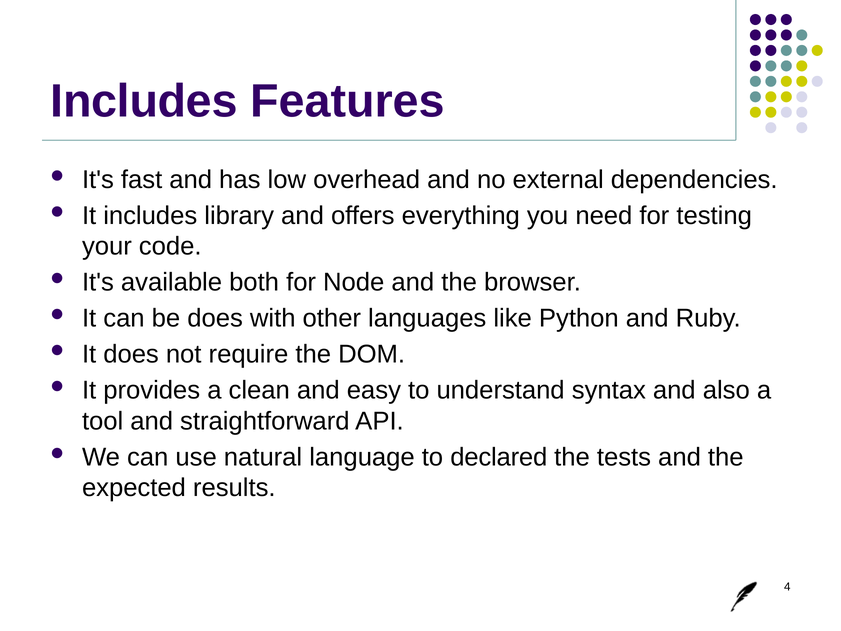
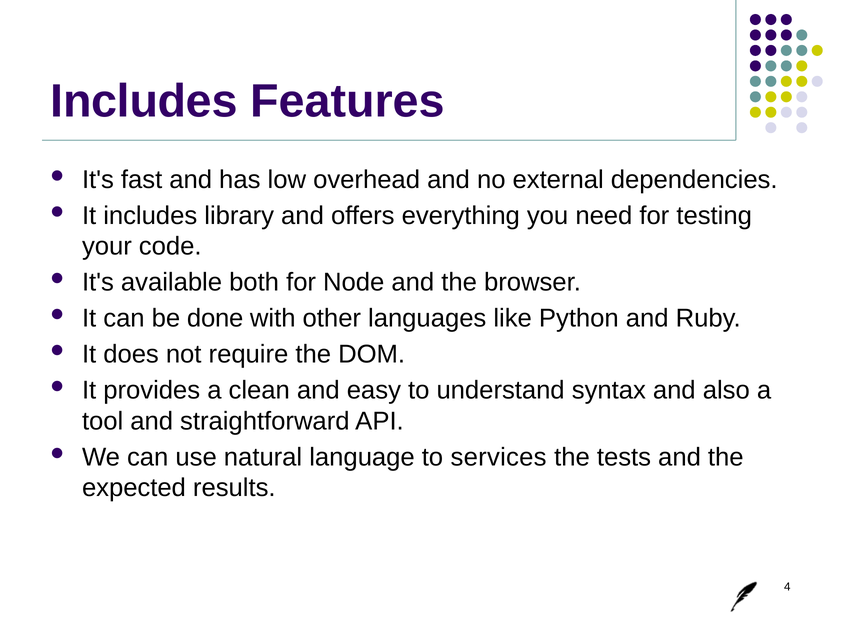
be does: does -> done (215, 318)
declared: declared -> services (499, 457)
